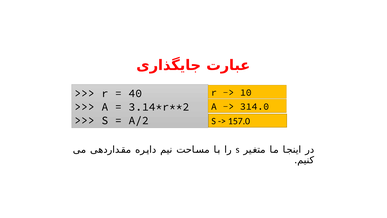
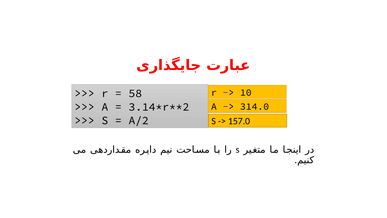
40: 40 -> 58 (135, 93)
